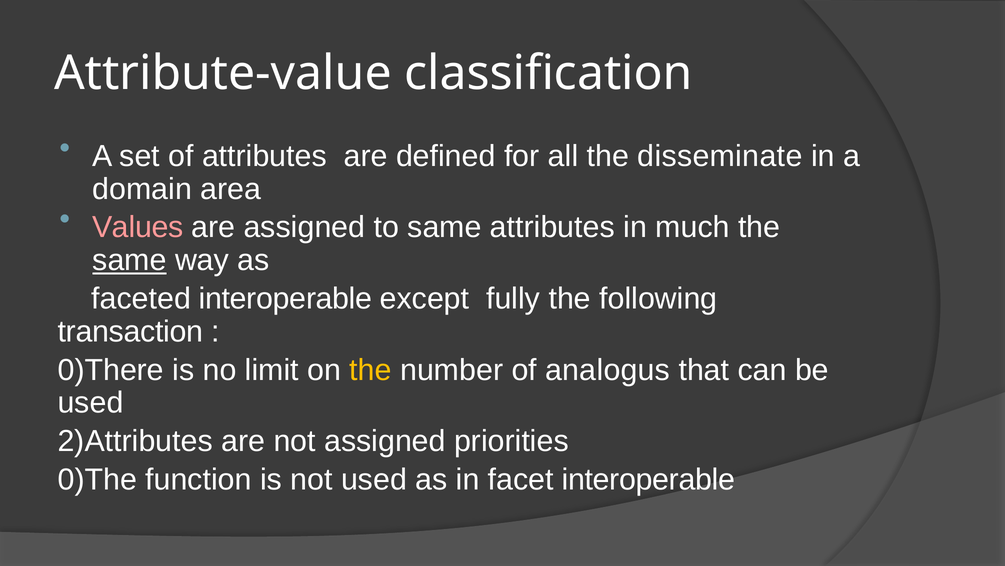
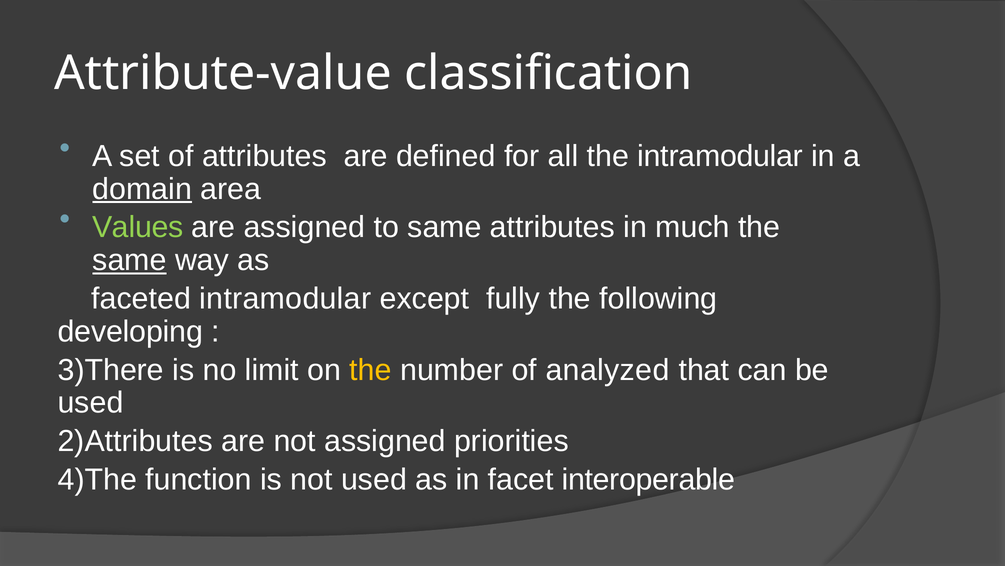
the disseminate: disseminate -> intramodular (720, 156)
domain underline: none -> present (142, 189)
Values colour: pink -> light green (138, 227)
faceted interoperable: interoperable -> intramodular (285, 298)
transaction: transaction -> developing (130, 331)
0)There: 0)There -> 3)There (111, 370)
analogus: analogus -> analyzed (608, 370)
0)The: 0)The -> 4)The (97, 479)
